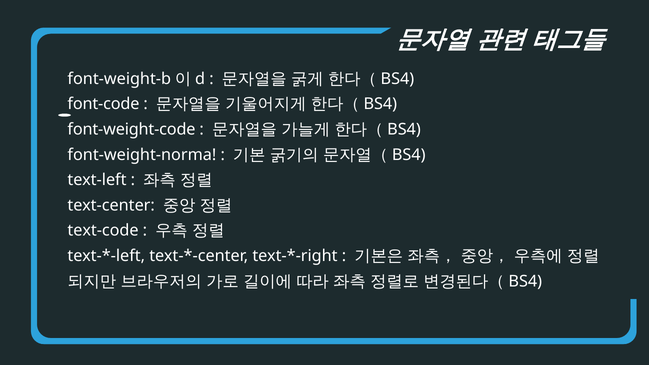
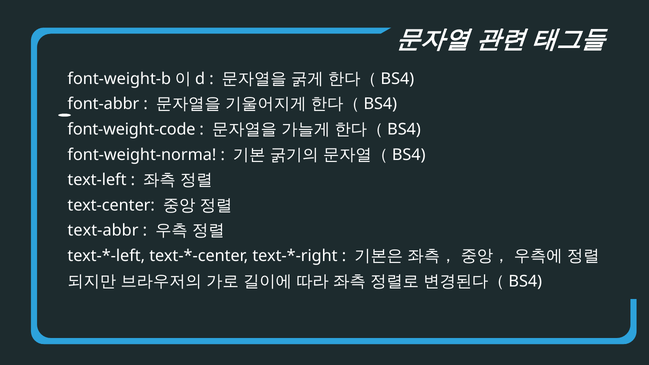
font-code: font-code -> font-abbr (103, 104)
text-code: text-code -> text-abbr (103, 231)
